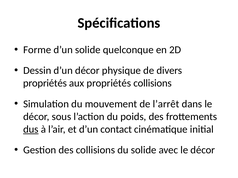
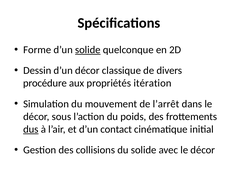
solide underline: none -> present (88, 50)
physique: physique -> classique (121, 71)
propriétés: propriétés -> procédure (45, 83)
propriétés collisions: collisions -> itération (152, 83)
